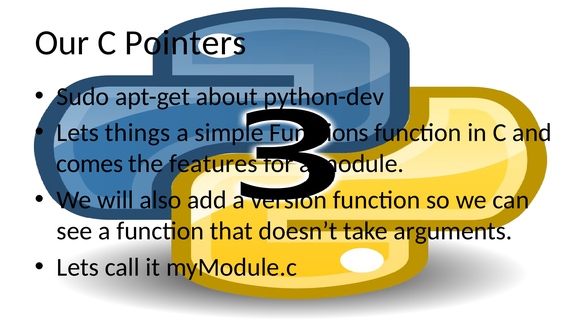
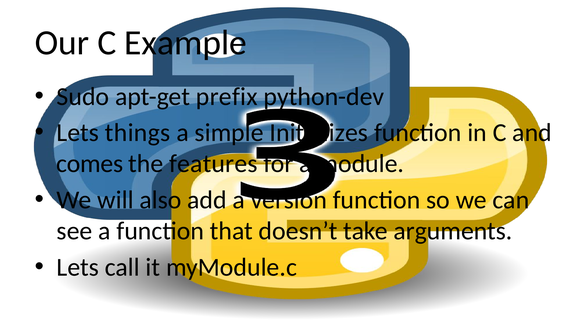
Pointers: Pointers -> Example (186, 43)
about: about -> prefix (227, 96)
Functions: Functions -> Initializes (319, 133)
